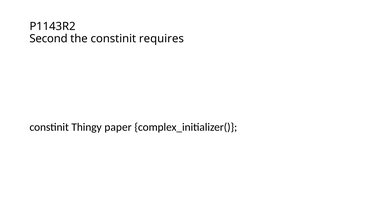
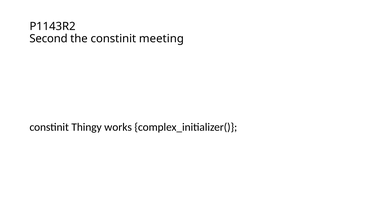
requires: requires -> meeting (161, 39)
paper: paper -> works (118, 127)
